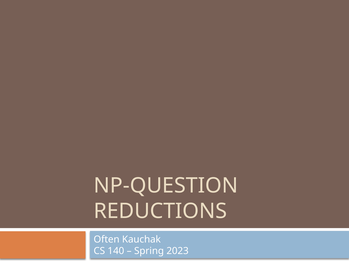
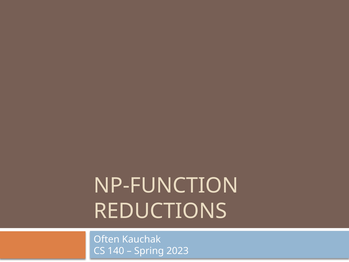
NP-QUESTION: NP-QUESTION -> NP-FUNCTION (166, 185)
